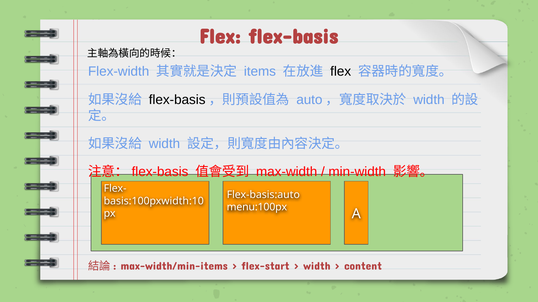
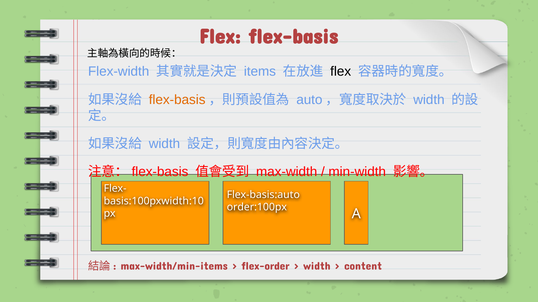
flex-basis colour: black -> orange (177, 100)
menu:100px: menu:100px -> order:100px (257, 208)
flex-start: flex-start -> flex-order (266, 267)
